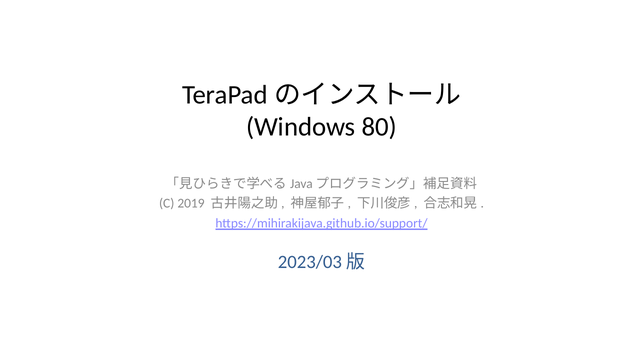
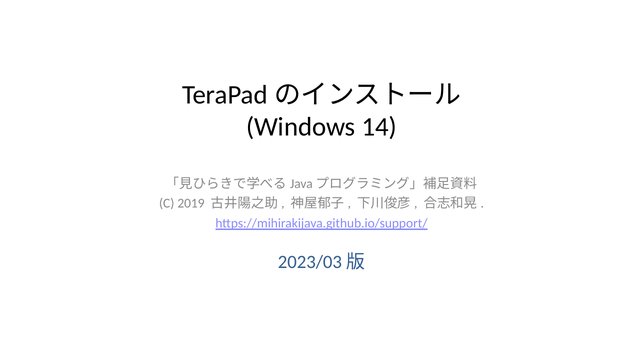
80: 80 -> 14 (379, 127)
